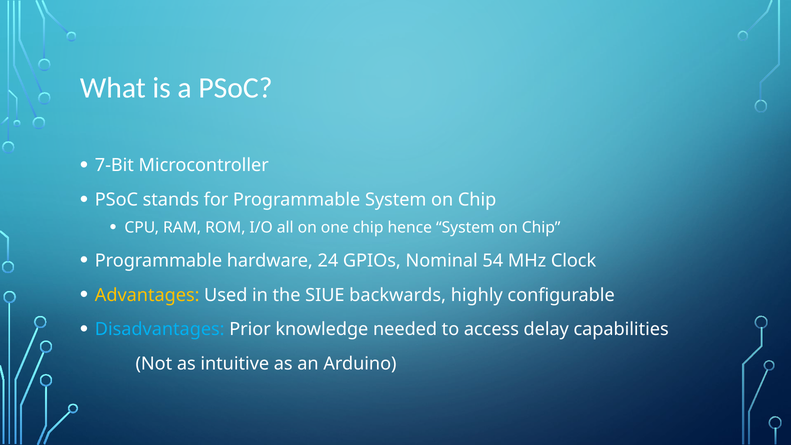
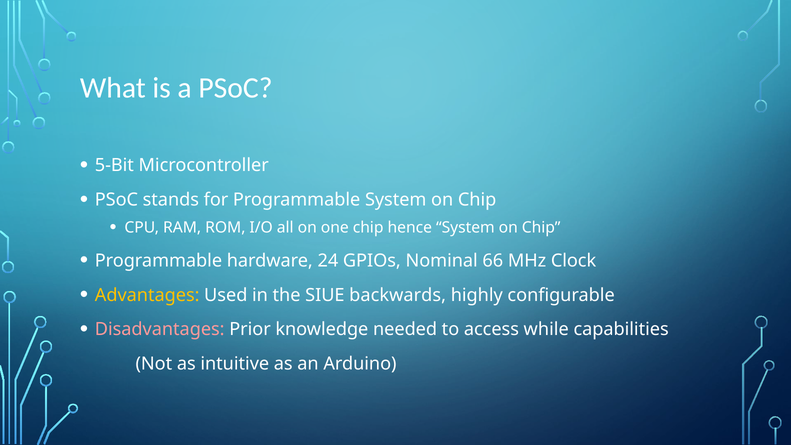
7-Bit: 7-Bit -> 5-Bit (114, 165)
54: 54 -> 66 (493, 261)
Disadvantages colour: light blue -> pink (160, 329)
delay: delay -> while (546, 329)
